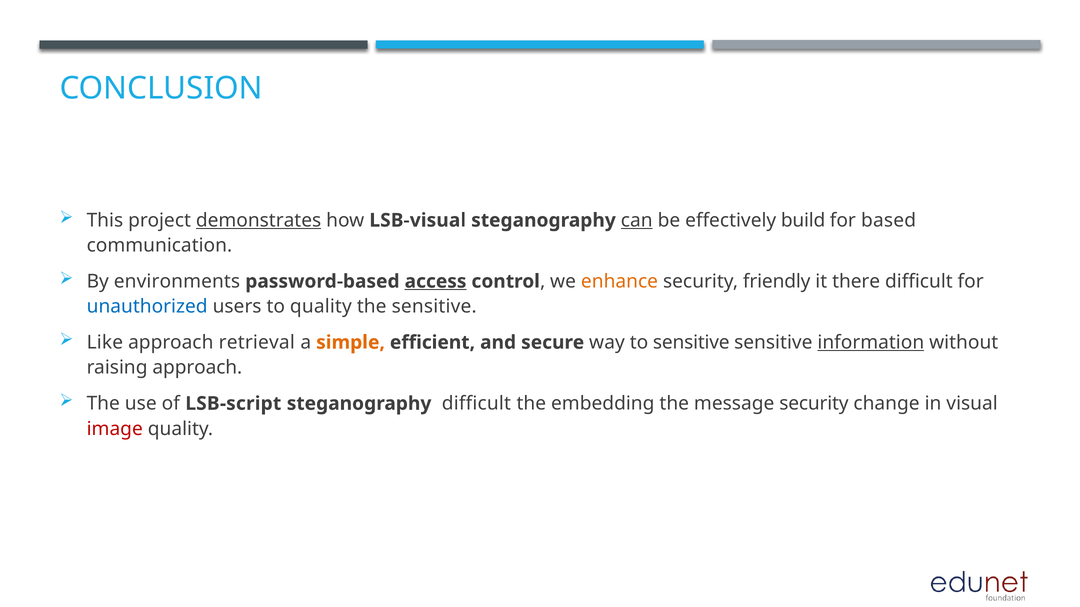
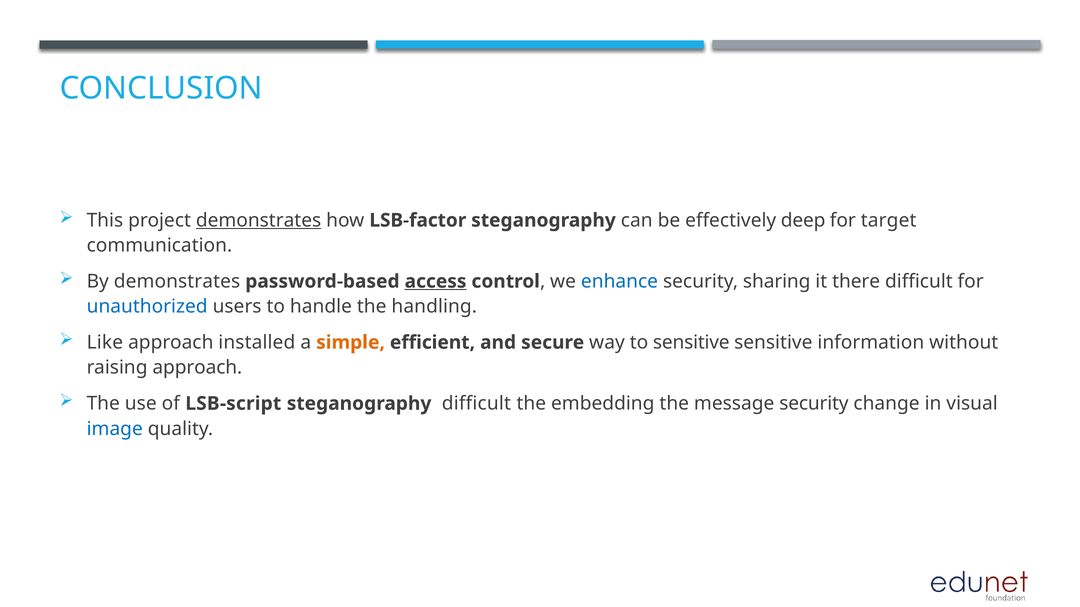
LSB-visual: LSB-visual -> LSB-factor (418, 221)
can underline: present -> none (637, 221)
build: build -> deep (803, 221)
based: based -> target (889, 221)
By environments: environments -> demonstrates (177, 282)
enhance colour: orange -> blue (620, 282)
friendly: friendly -> sharing (777, 282)
to quality: quality -> handle (321, 307)
the sensitive: sensitive -> handling (434, 307)
retrieval: retrieval -> installed (257, 343)
information underline: present -> none (871, 343)
image colour: red -> blue (115, 429)
